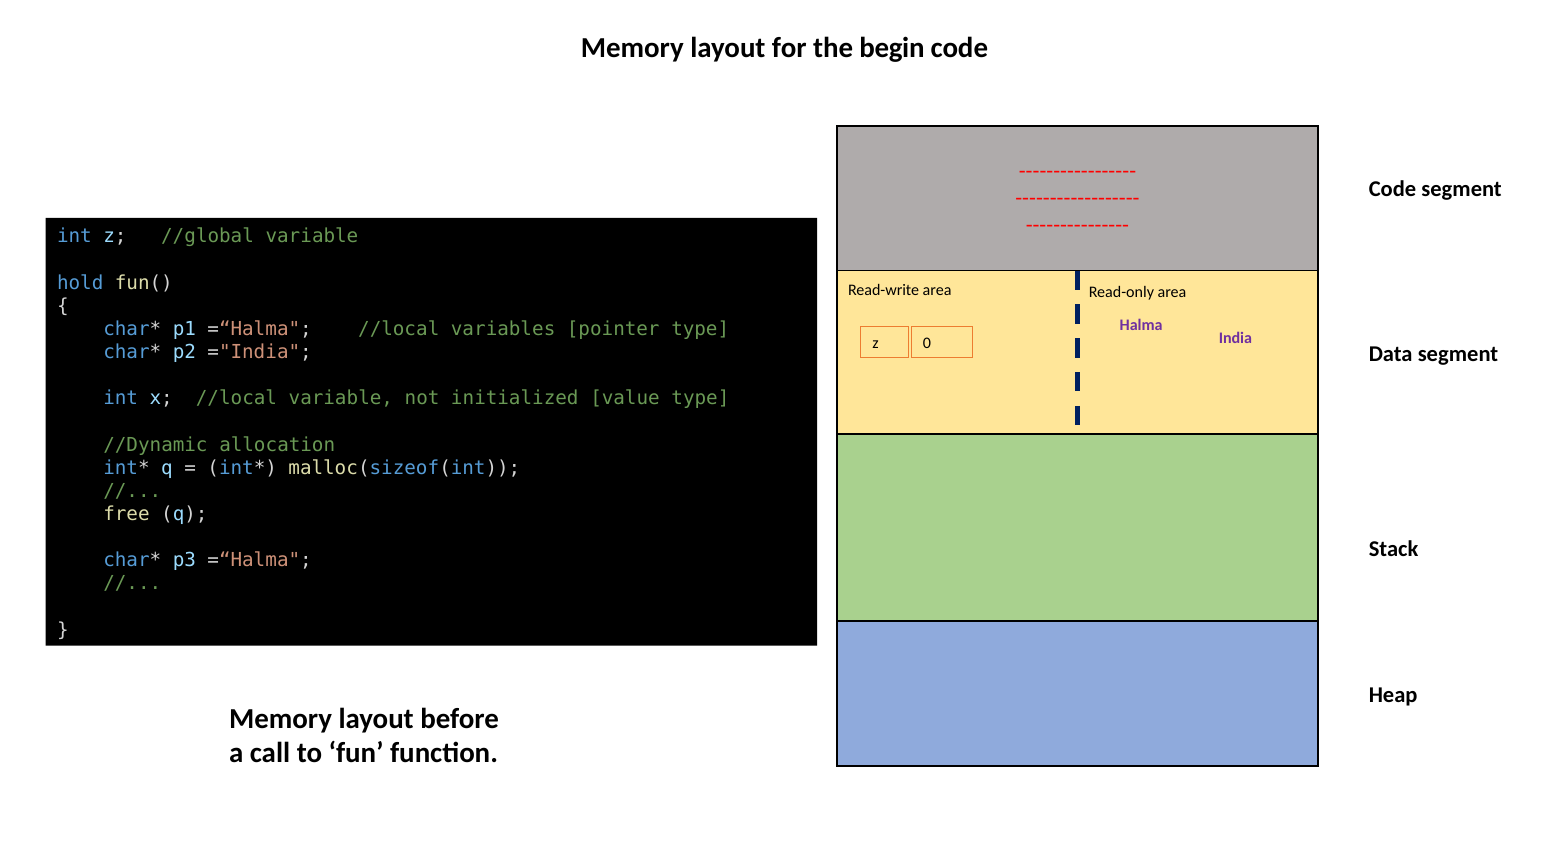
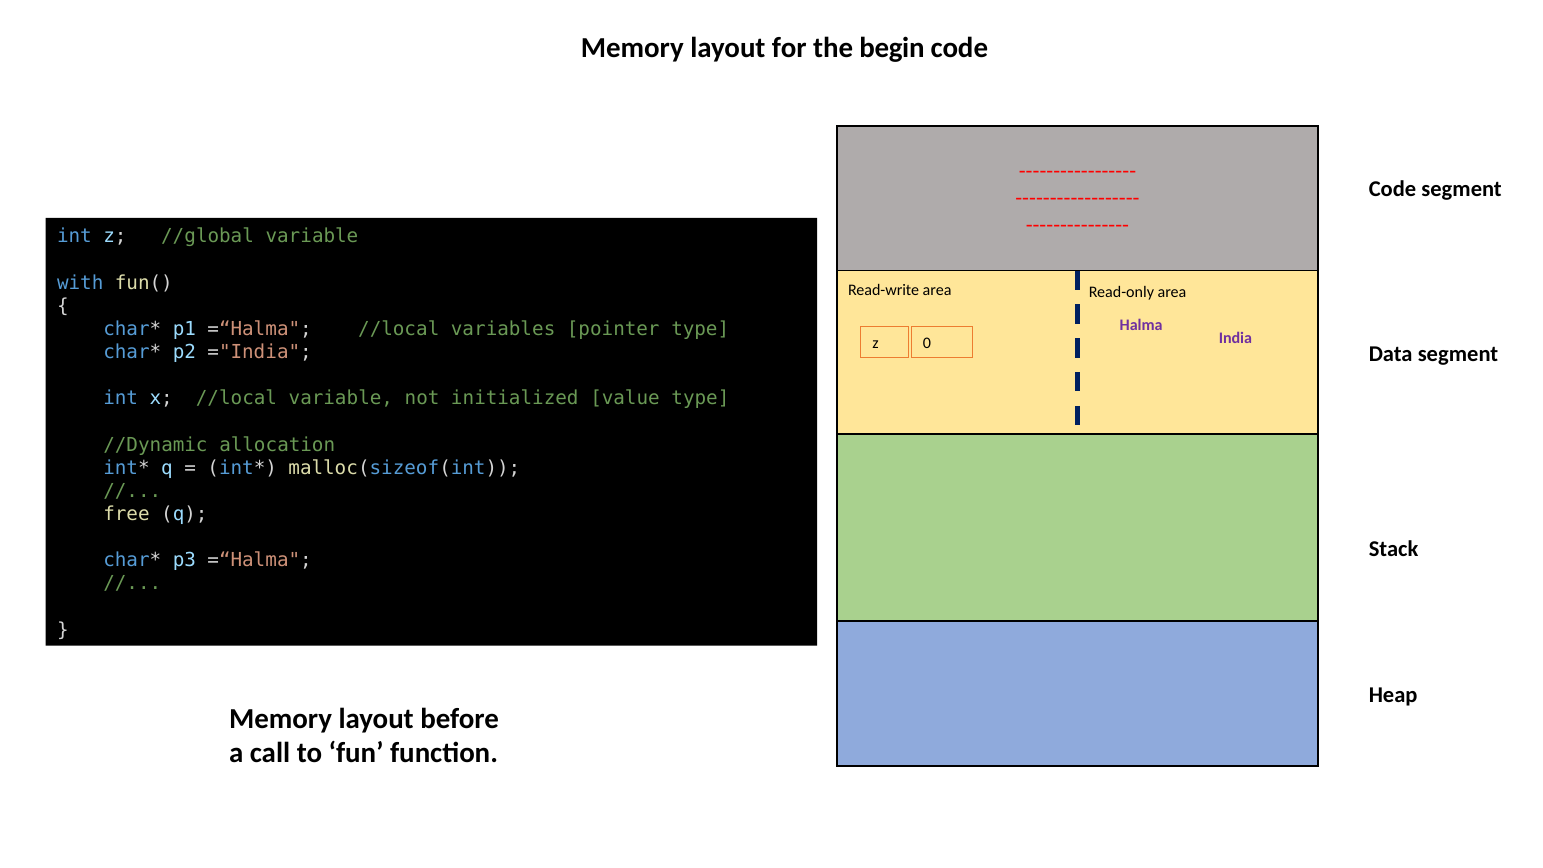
hold: hold -> with (80, 283)
